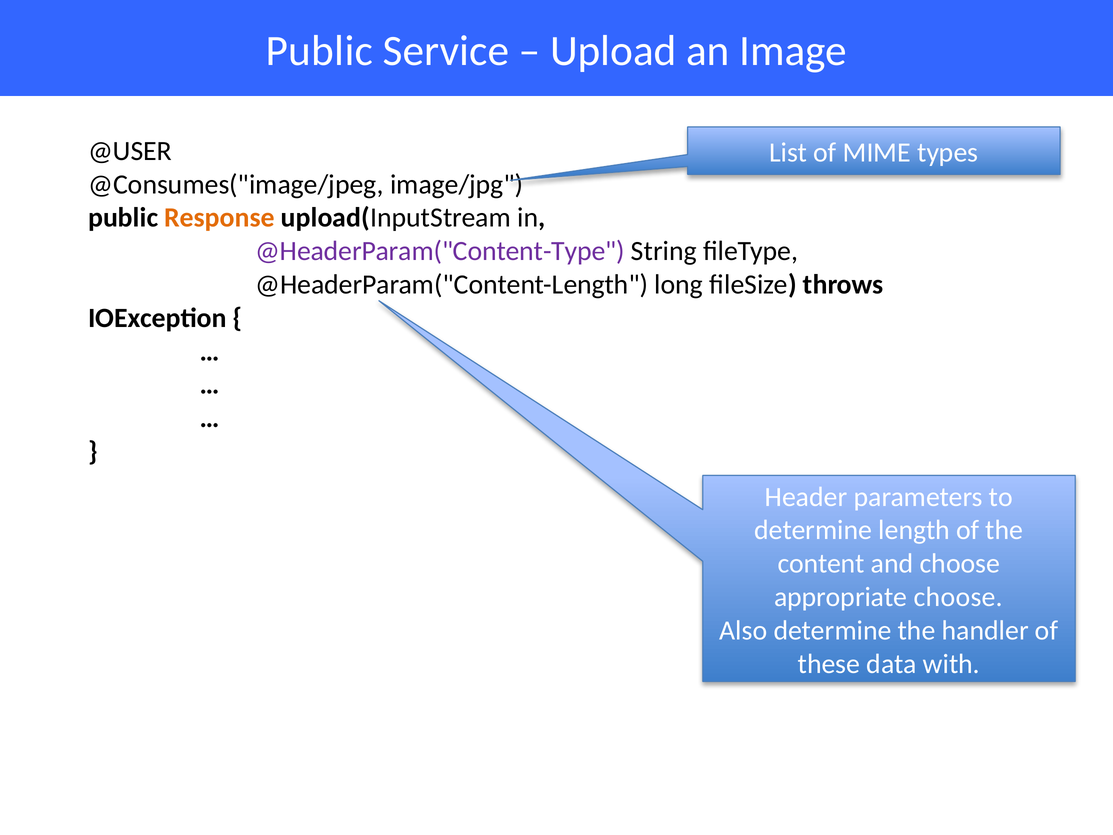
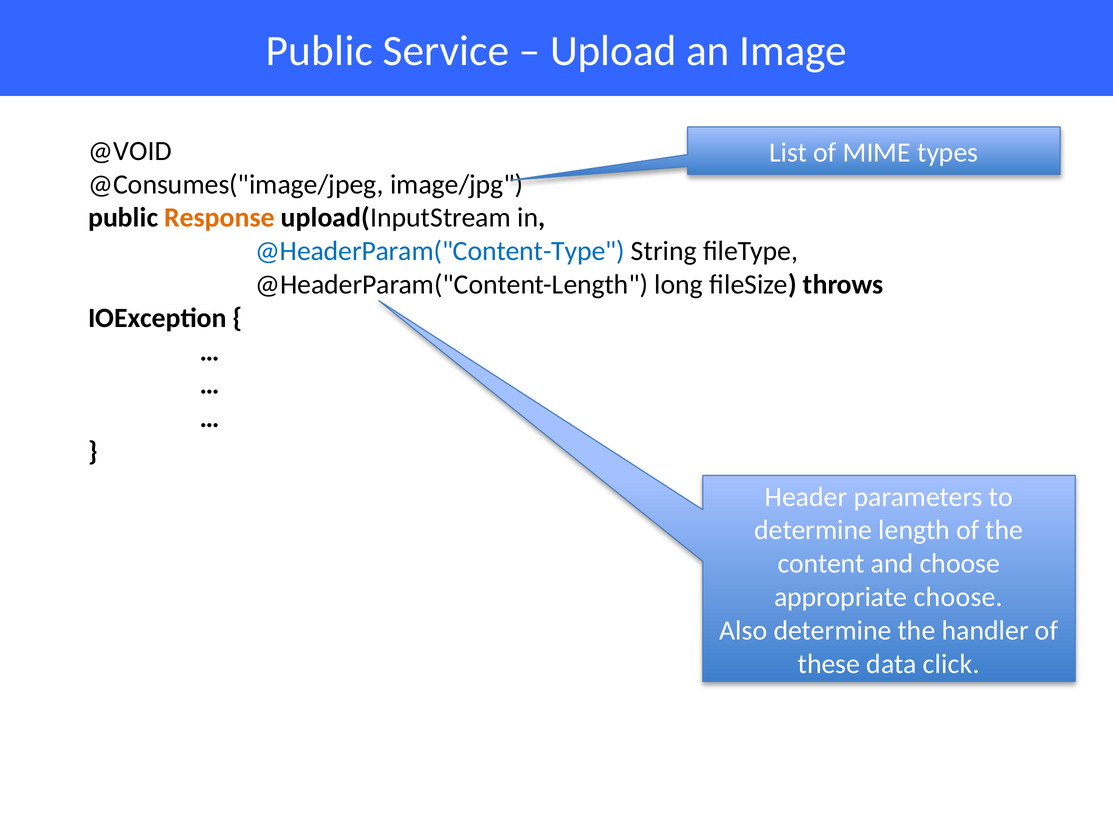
@USER: @USER -> @VOID (130, 151)
@HeaderParam("Content-Type colour: purple -> blue (440, 251)
with: with -> click (951, 664)
